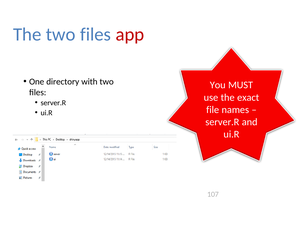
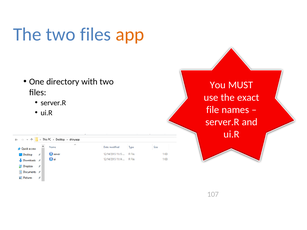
app colour: red -> orange (130, 34)
